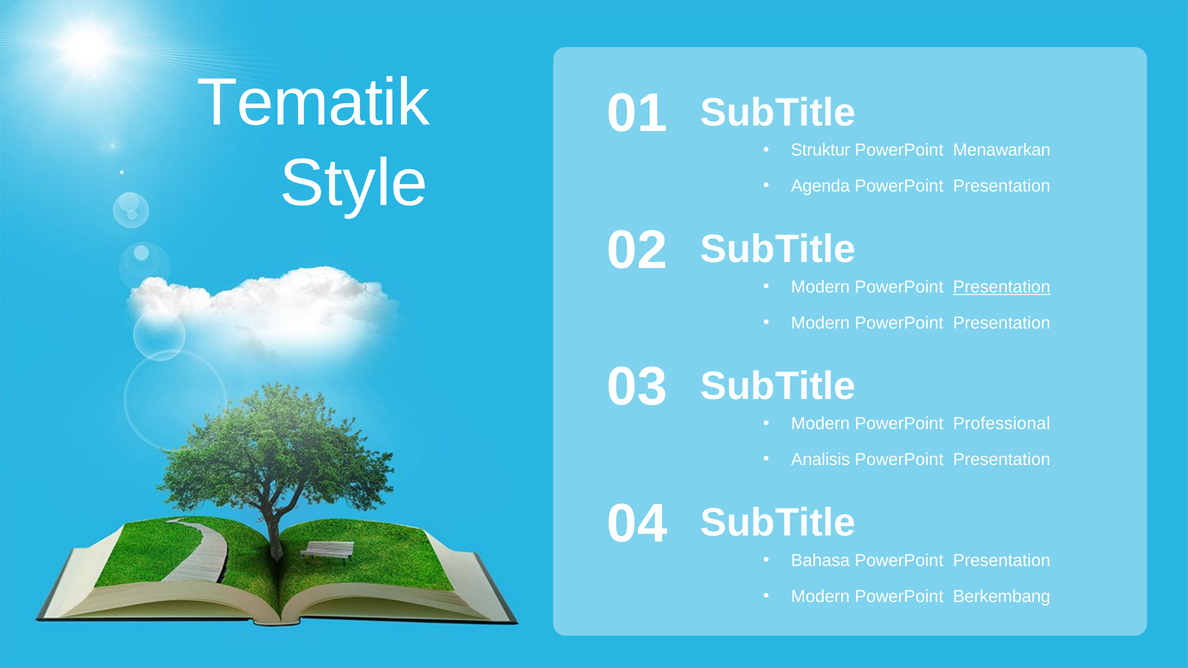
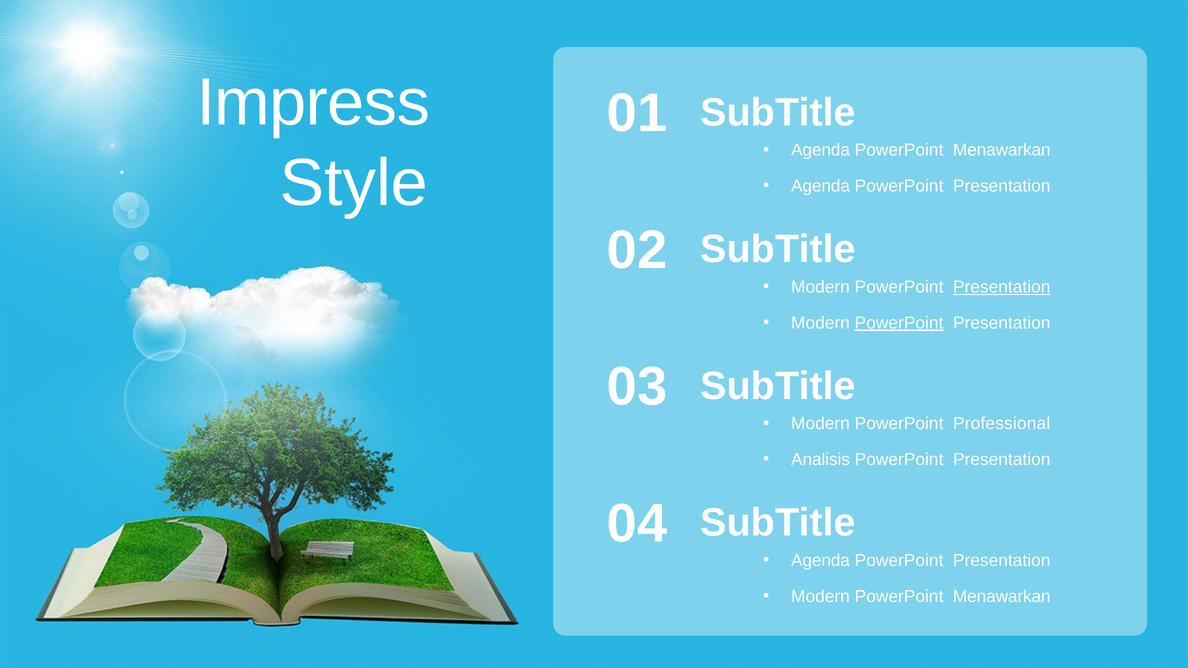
Tematik: Tematik -> Impress (313, 103)
Struktur: Struktur -> Agenda (821, 150)
PowerPoint underline: none -> present (899, 323)
Bahasa: Bahasa -> Agenda (821, 561)
Modern PowerPoint Berkembang: Berkembang -> Menawarkan (1002, 597)
